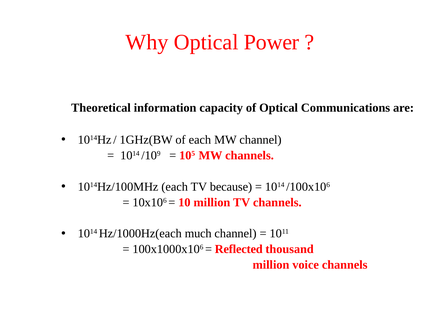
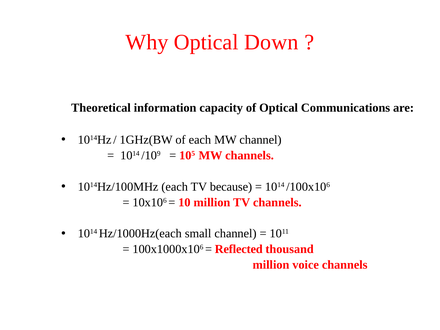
Power: Power -> Down (271, 42)
much: much -> small (198, 234)
